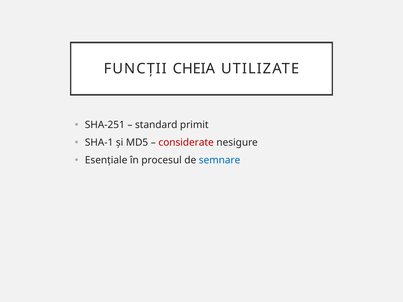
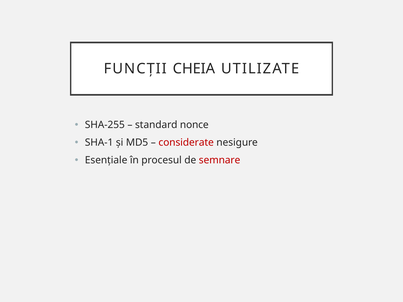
SHA-251: SHA-251 -> SHA-255 (105, 125)
primit: primit -> nonce (194, 125)
semnare colour: blue -> red (220, 160)
